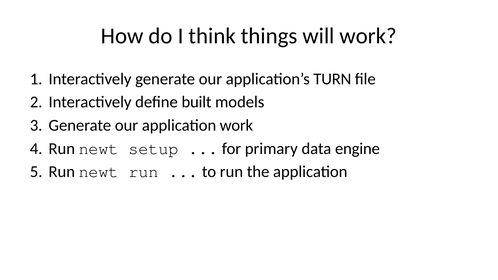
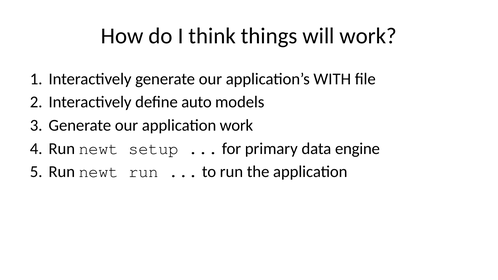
TURN: TURN -> WITH (332, 79)
built: built -> auto (197, 102)
